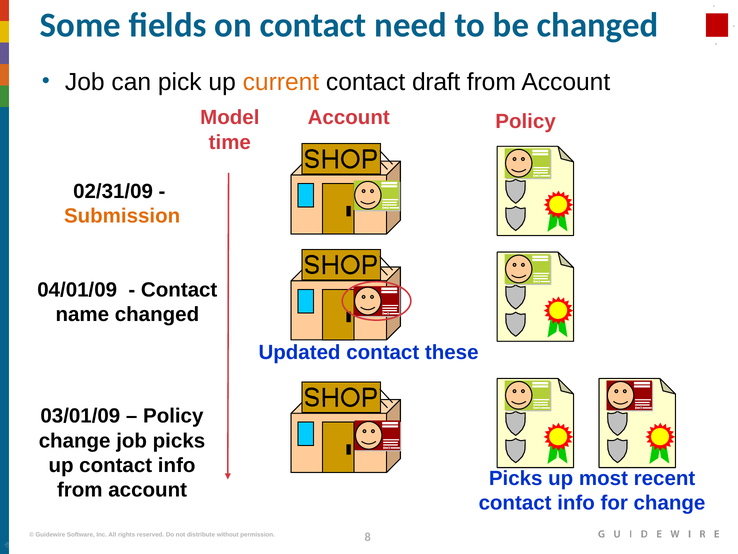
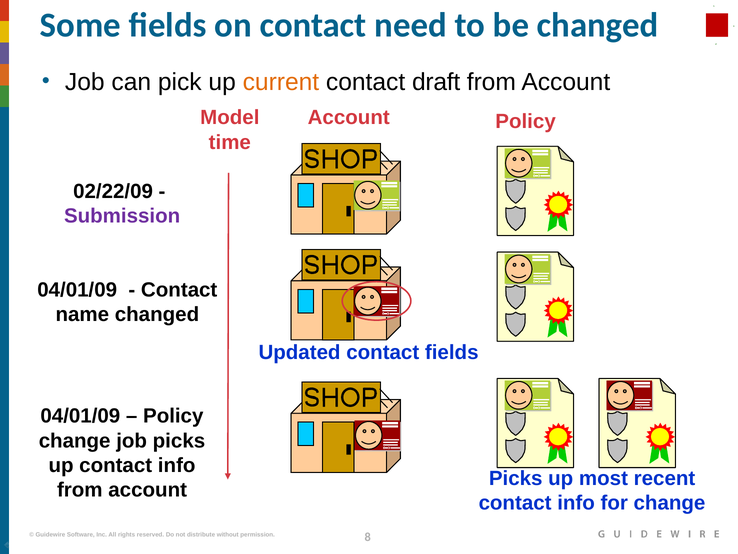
02/31/09: 02/31/09 -> 02/22/09 (113, 191)
Submission colour: orange -> purple (122, 216)
contact these: these -> fields (452, 352)
03/01/09: 03/01/09 -> 04/01/09 (80, 416)
